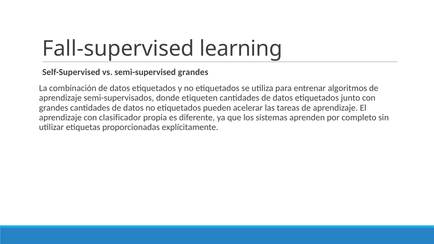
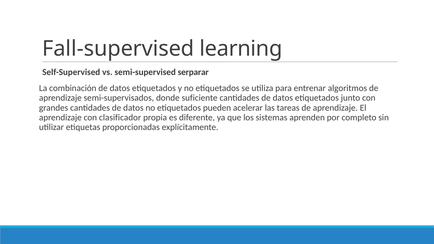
semi-supervised grandes: grandes -> serparar (193, 72)
etiqueten: etiqueten -> suficiente (200, 98)
